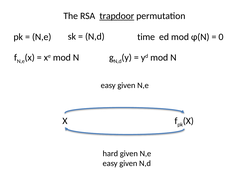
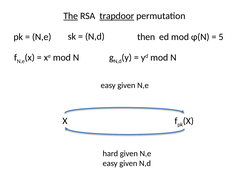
The underline: none -> present (71, 16)
time: time -> then (146, 37)
0: 0 -> 5 (221, 37)
